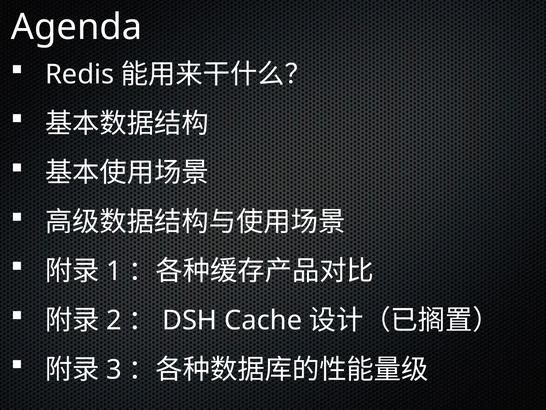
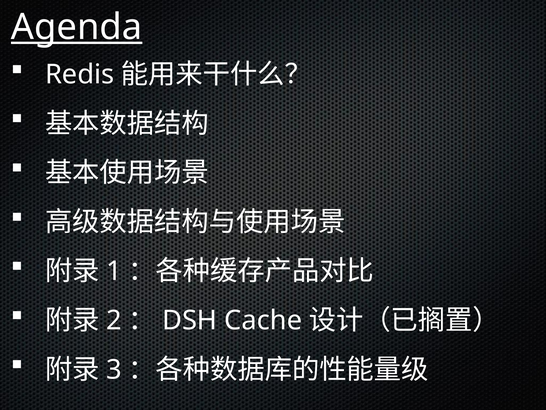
Agenda underline: none -> present (77, 27)
